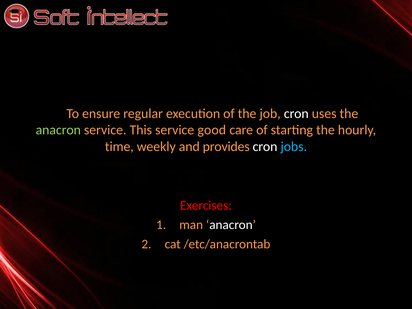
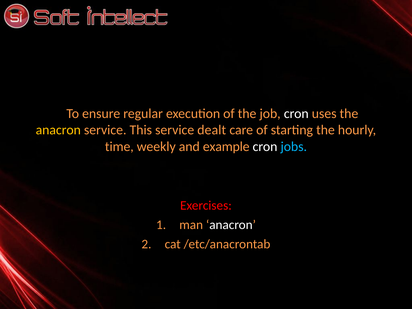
anacron colour: light green -> yellow (58, 130)
good: good -> dealt (212, 130)
provides: provides -> example (226, 147)
